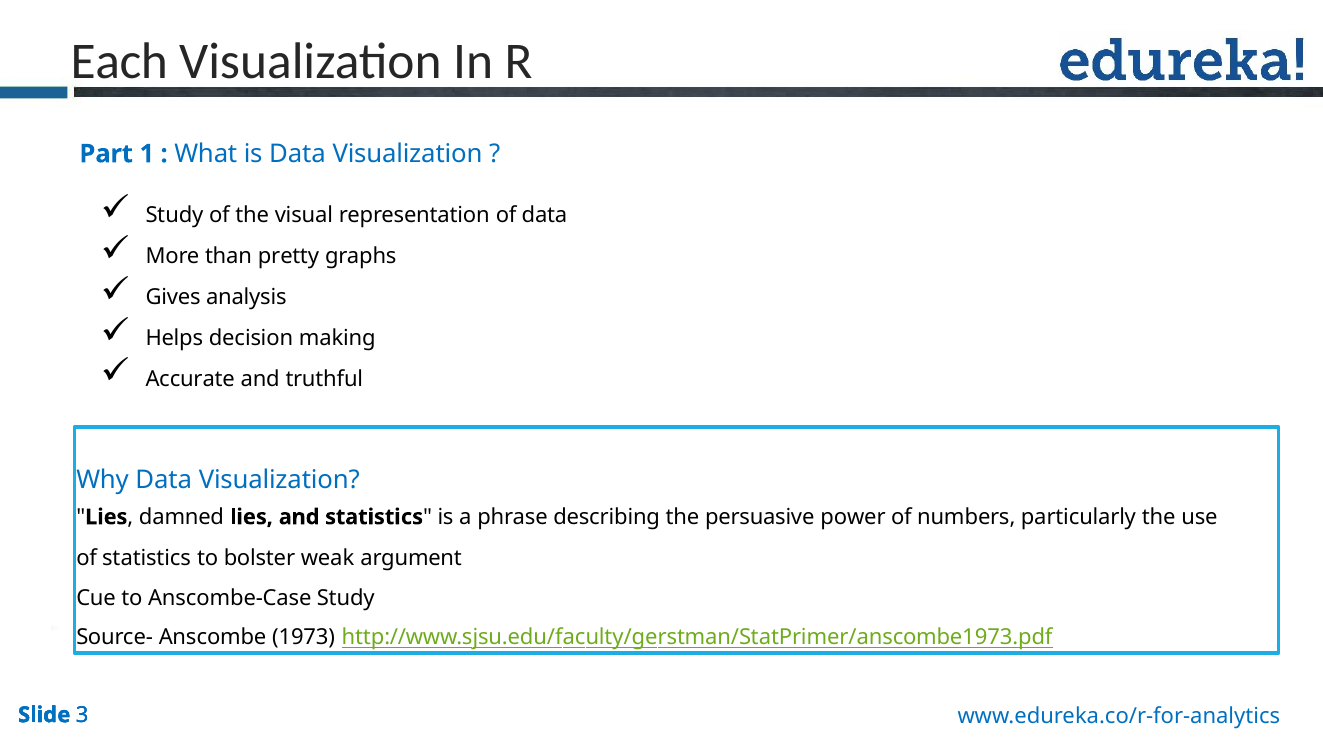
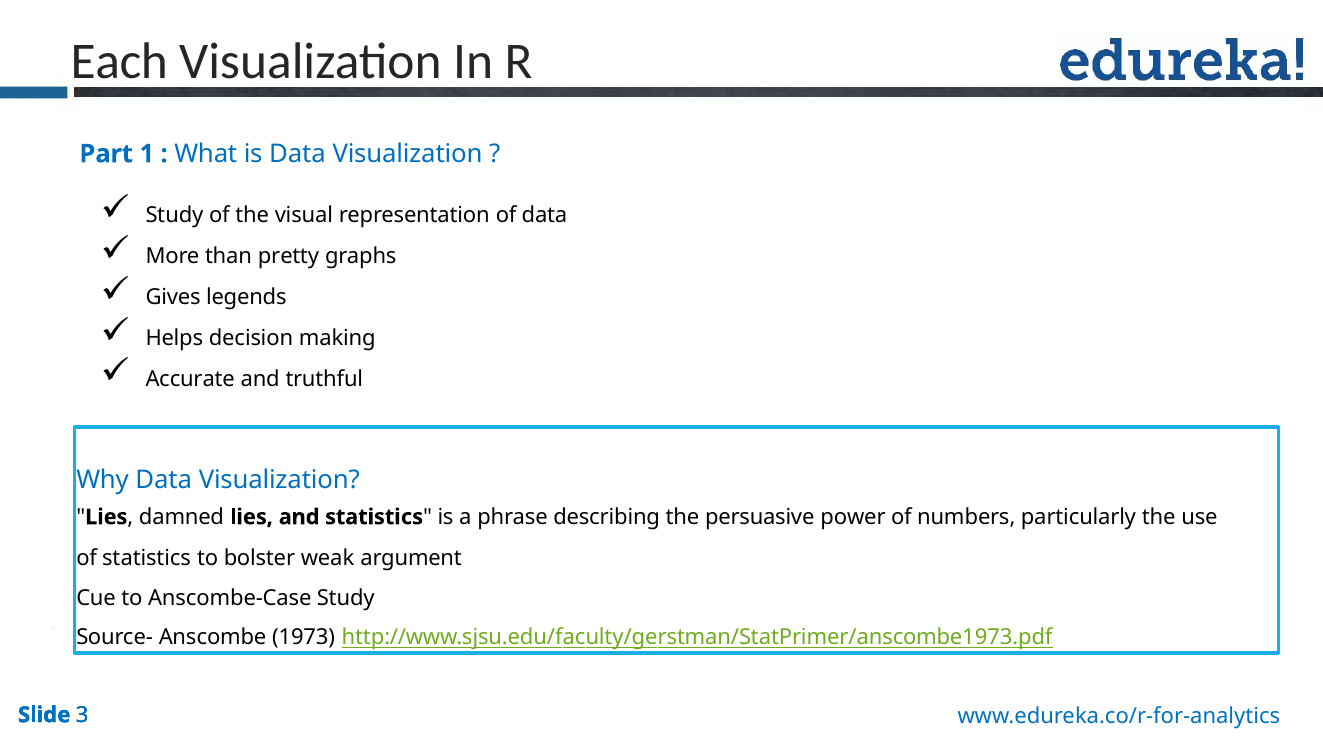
analysis: analysis -> legends (246, 297)
